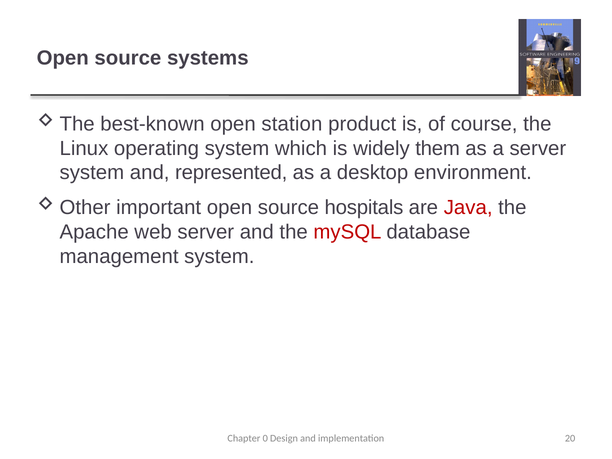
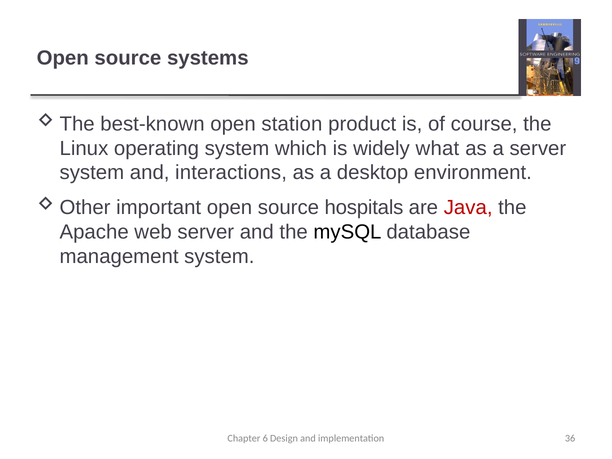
them: them -> what (437, 148)
represented: represented -> interactions (231, 173)
mySQL colour: red -> black (347, 232)
0: 0 -> 6 (265, 438)
20: 20 -> 36 (570, 438)
